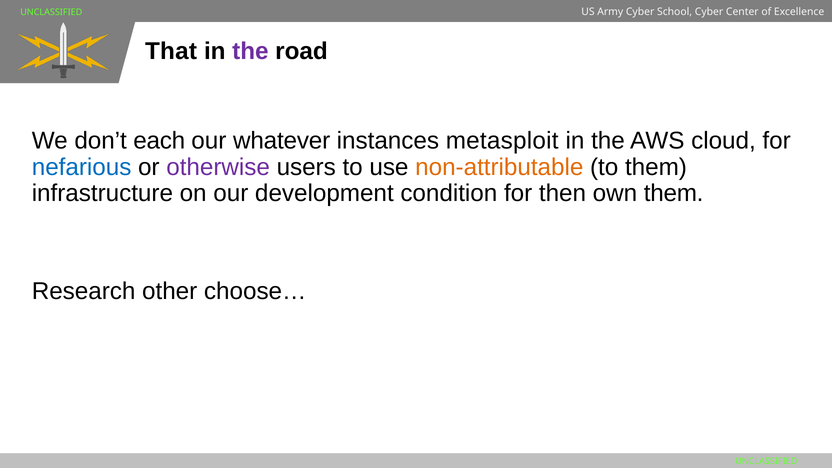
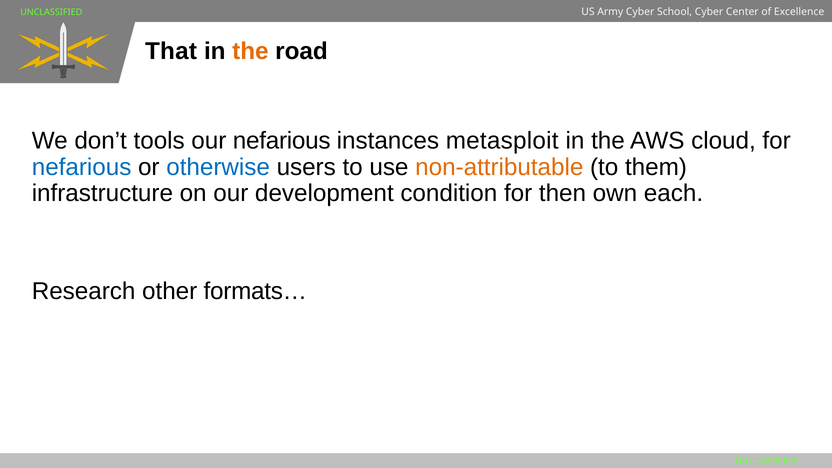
the colour: purple -> orange (250, 51)
each: each -> tools (159, 141)
our whatever: whatever -> nefarious (282, 141)
otherwise colour: purple -> blue (218, 167)
own them: them -> each (673, 193)
choose…: choose… -> formats… (255, 291)
